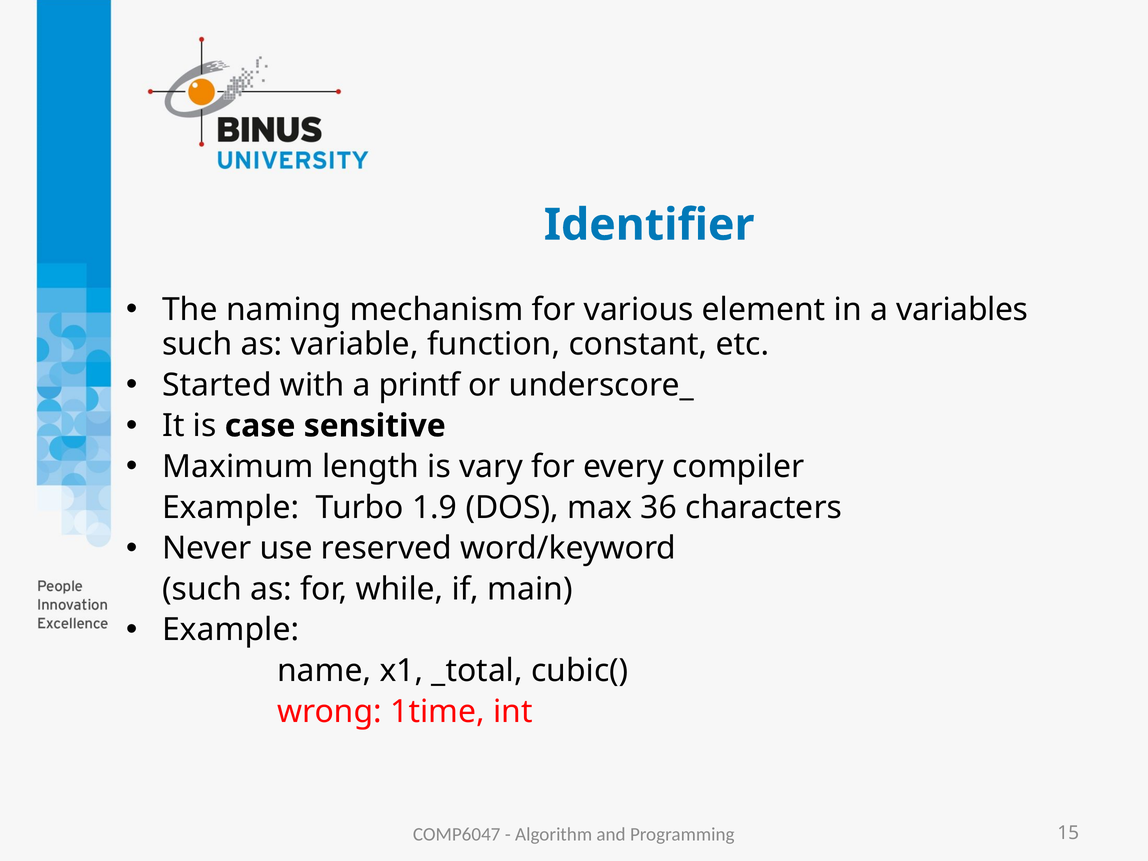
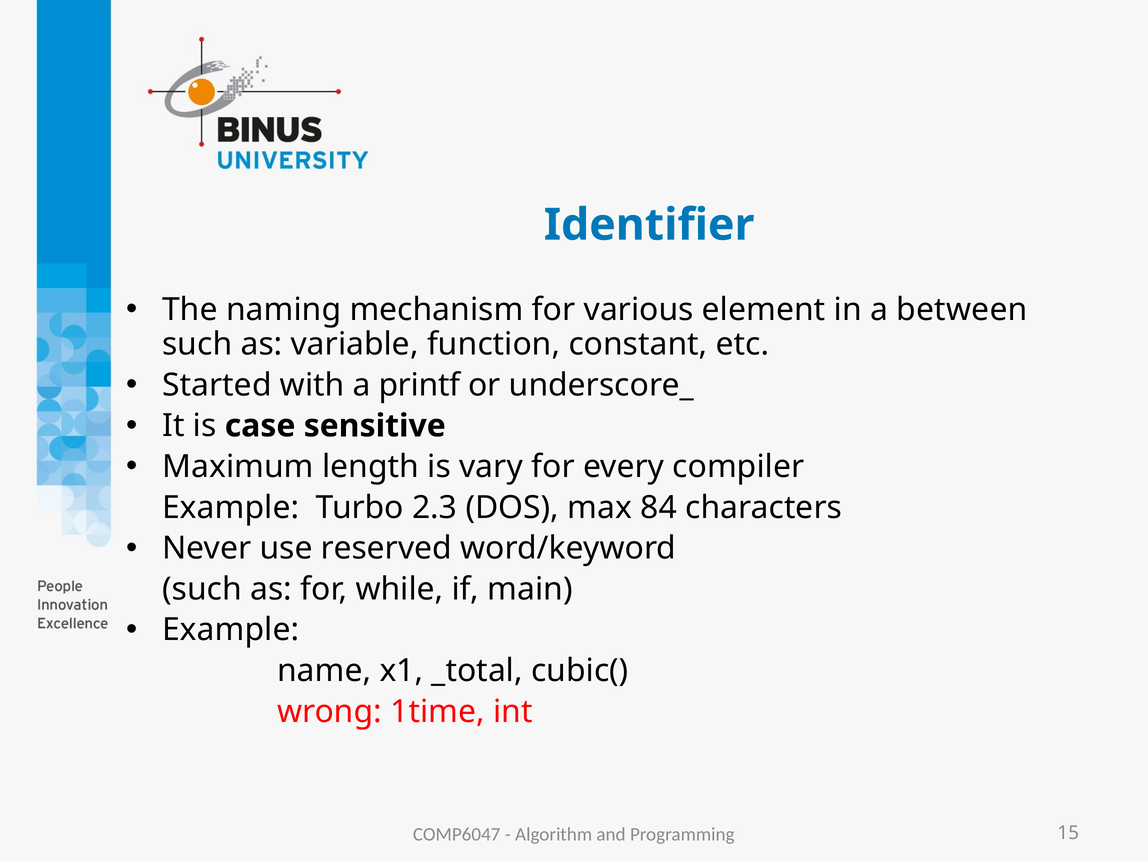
variables: variables -> between (962, 310)
1.9: 1.9 -> 2.3 (435, 507)
36: 36 -> 84 (659, 507)
